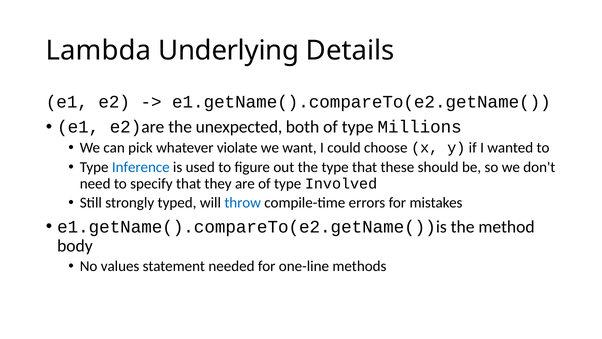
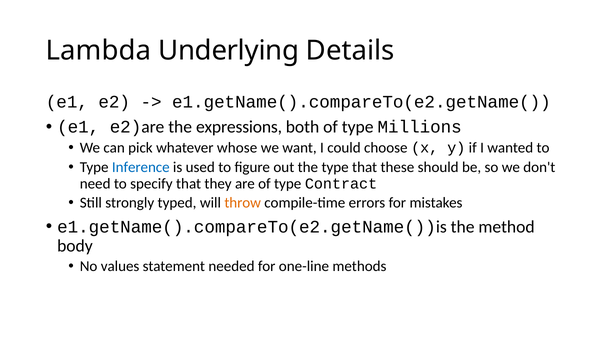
unexpected: unexpected -> expressions (239, 127)
violate: violate -> whose (237, 148)
Involved: Involved -> Contract (341, 183)
throw colour: blue -> orange (243, 203)
